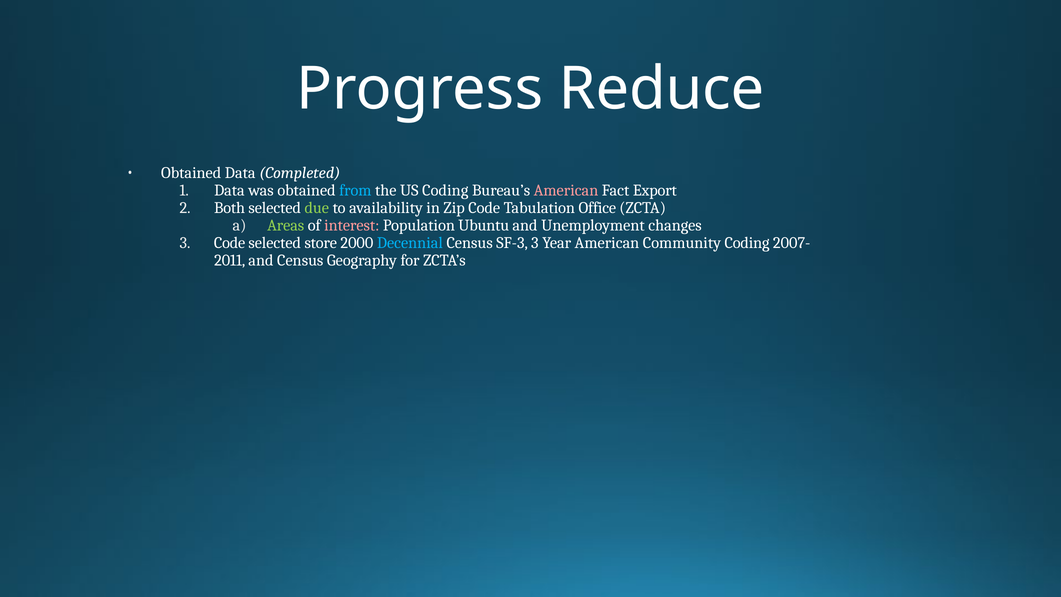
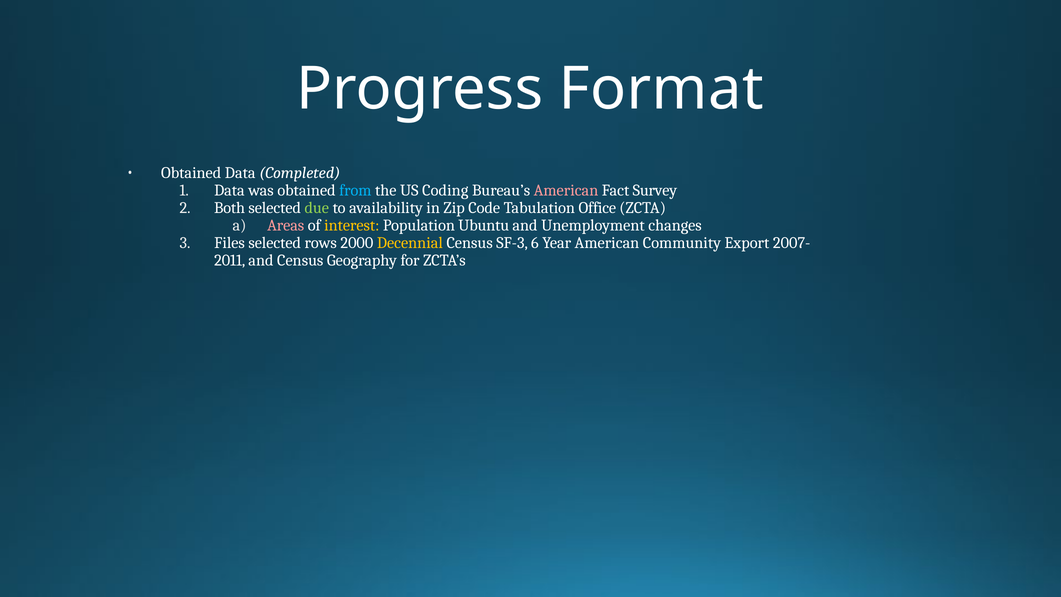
Reduce: Reduce -> Format (661, 89)
Export: Export -> Survey (655, 190)
Areas colour: light green -> pink (286, 225)
interest colour: pink -> yellow (352, 225)
Code: Code -> Files (229, 243)
store: store -> rows (321, 243)
Decennial colour: light blue -> yellow (410, 243)
SF-3 3: 3 -> 6 (535, 243)
Community Coding: Coding -> Export (747, 243)
